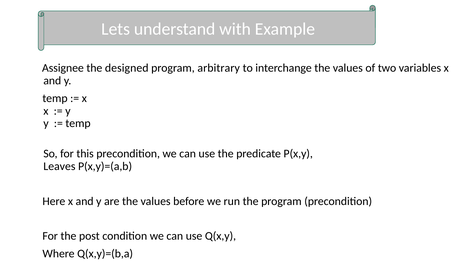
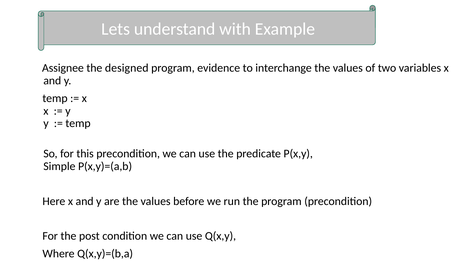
arbitrary: arbitrary -> evidence (219, 68)
Leaves: Leaves -> Simple (59, 166)
